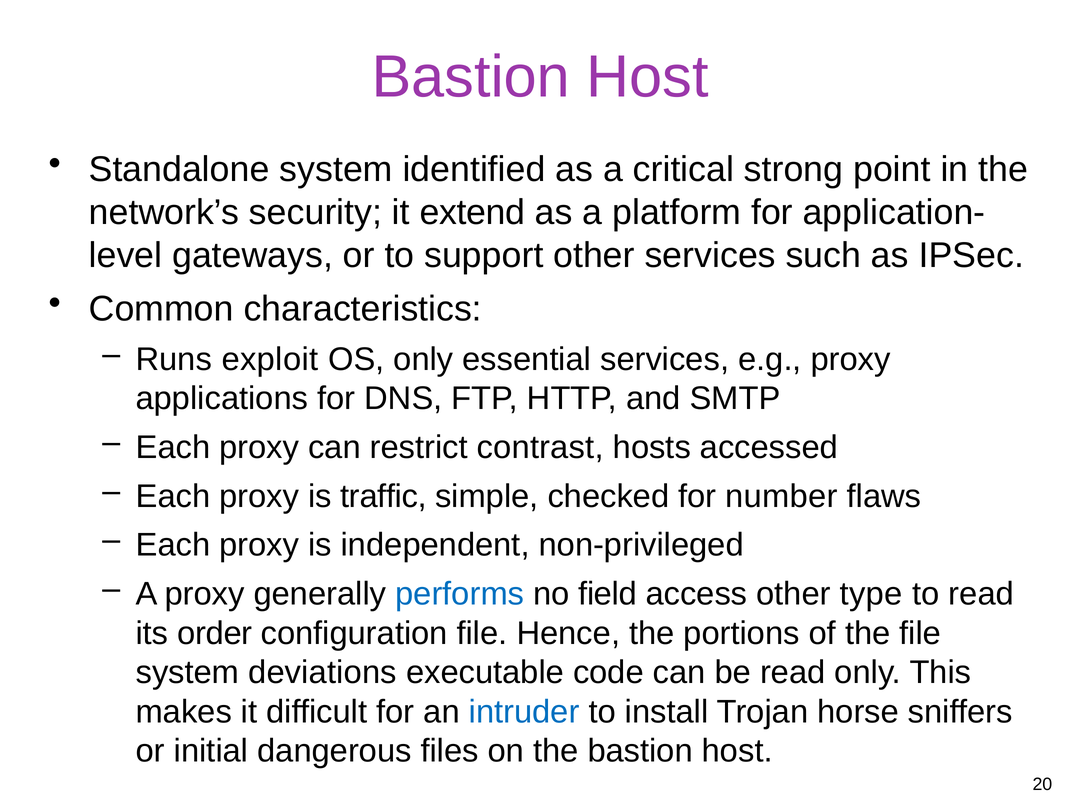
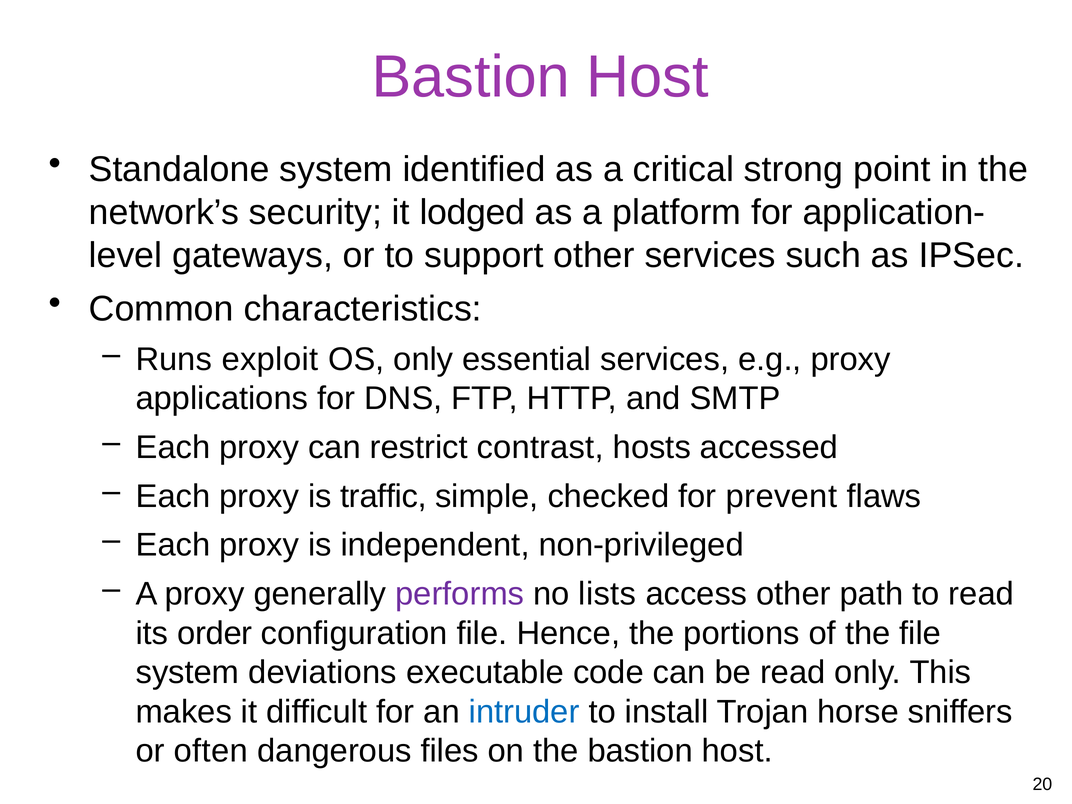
extend: extend -> lodged (472, 212)
number: number -> prevent (782, 496)
performs colour: blue -> purple (460, 594)
field: field -> lists (607, 594)
type: type -> path (871, 594)
initial: initial -> often (211, 751)
